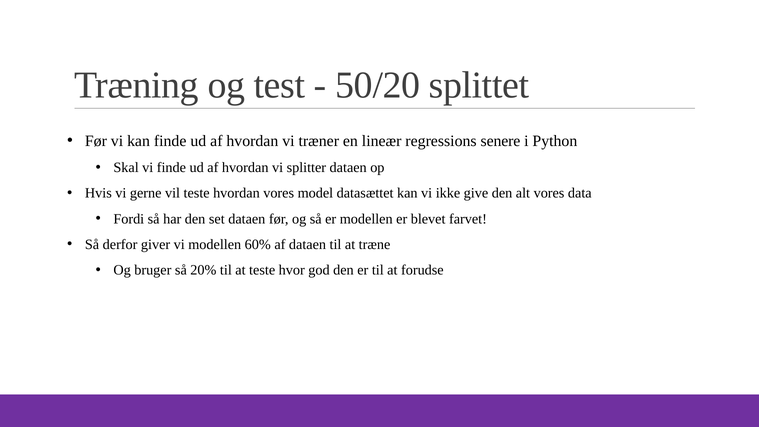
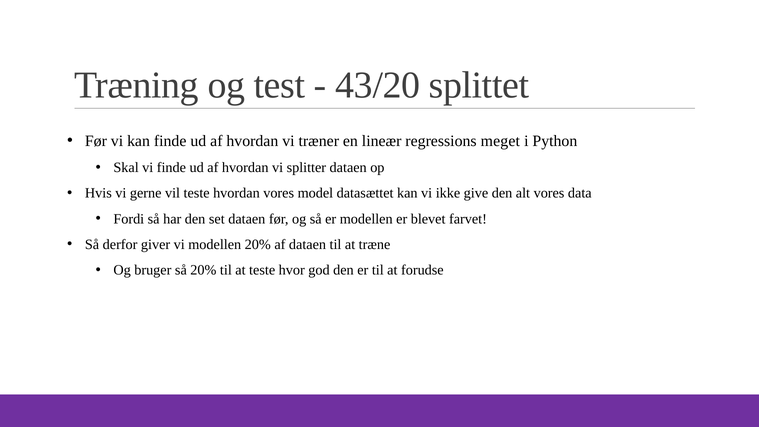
50/20: 50/20 -> 43/20 (378, 85)
senere: senere -> meget (500, 141)
modellen 60%: 60% -> 20% (258, 244)
